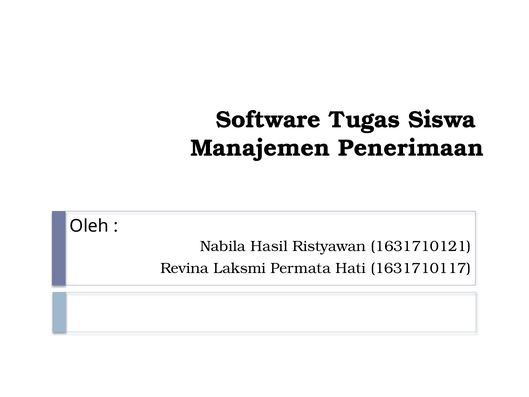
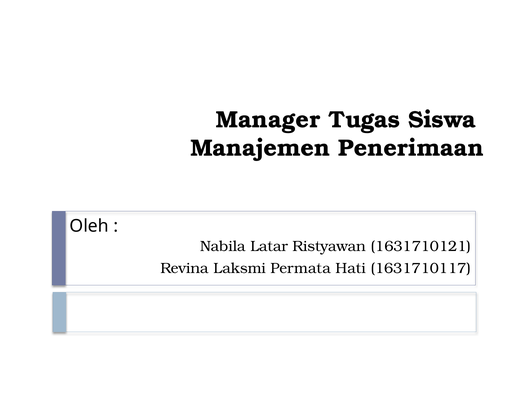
Software: Software -> Manager (268, 120)
Hasil: Hasil -> Latar (269, 246)
